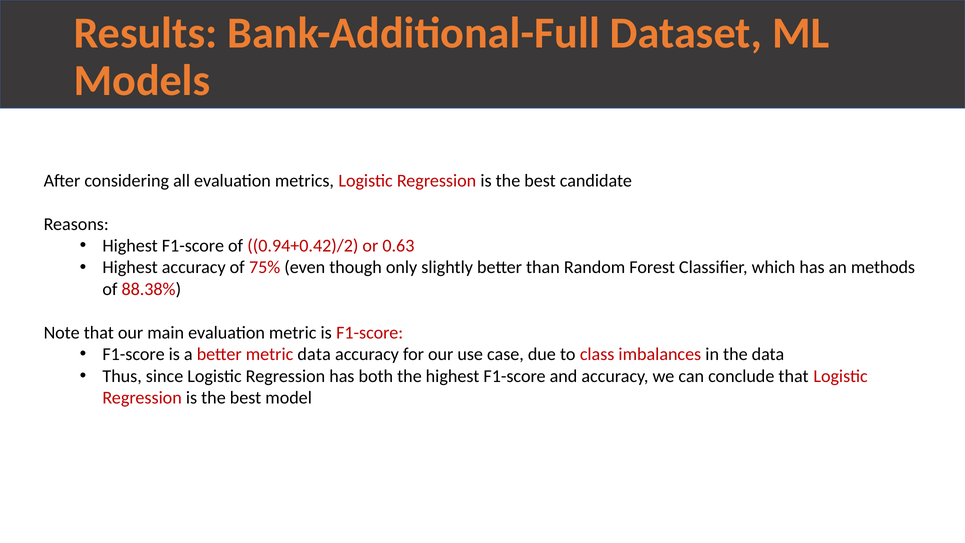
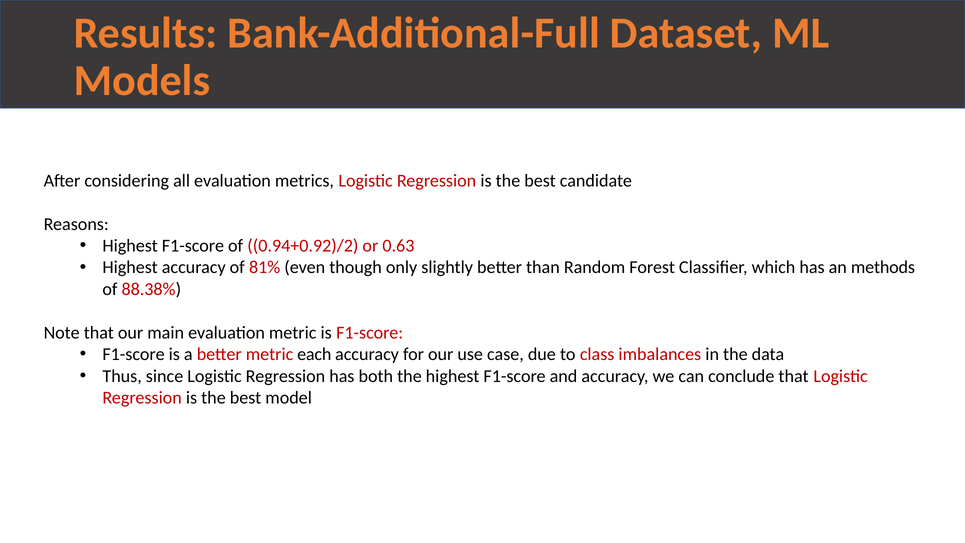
0.94+0.42)/2: 0.94+0.42)/2 -> 0.94+0.92)/2 (303, 246)
75%: 75% -> 81% (265, 267)
metric data: data -> each (314, 354)
